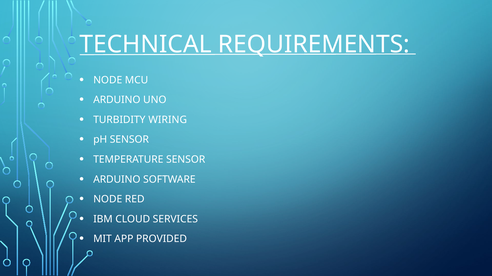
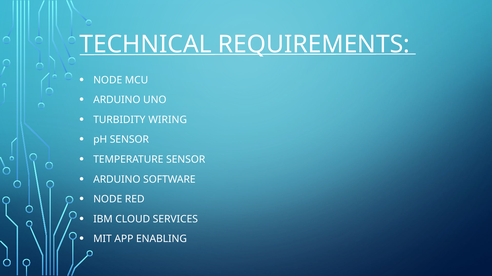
PROVIDED: PROVIDED -> ENABLING (161, 239)
